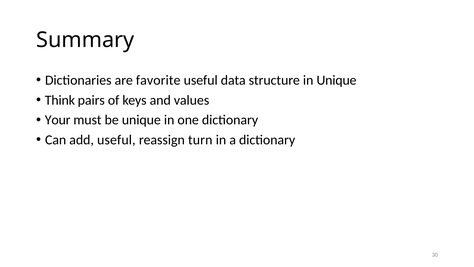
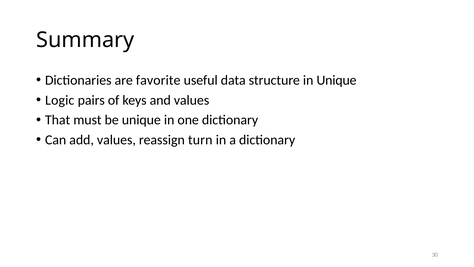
Think: Think -> Logic (60, 100)
Your: Your -> That (58, 120)
add useful: useful -> values (116, 140)
